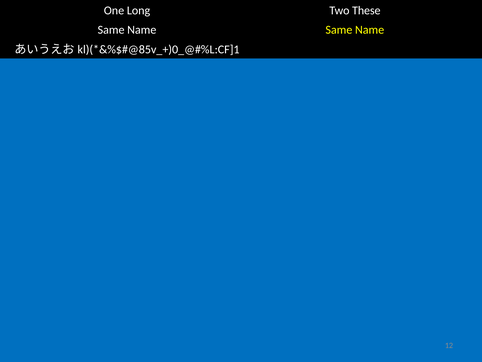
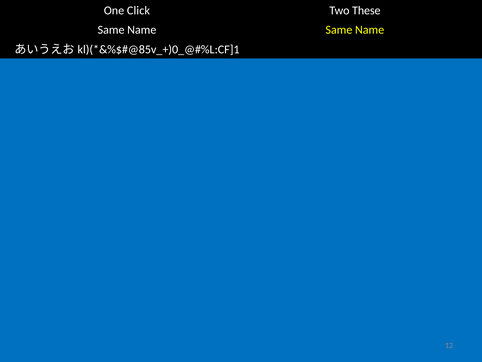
Long: Long -> Click (138, 10)
